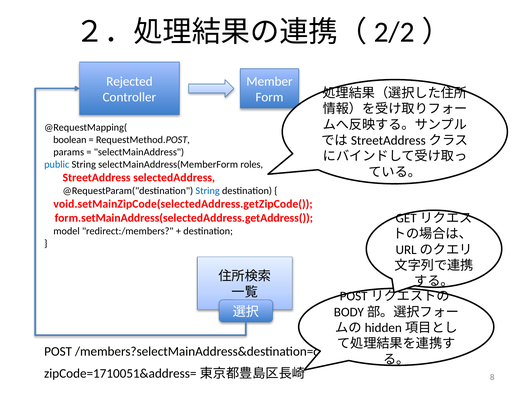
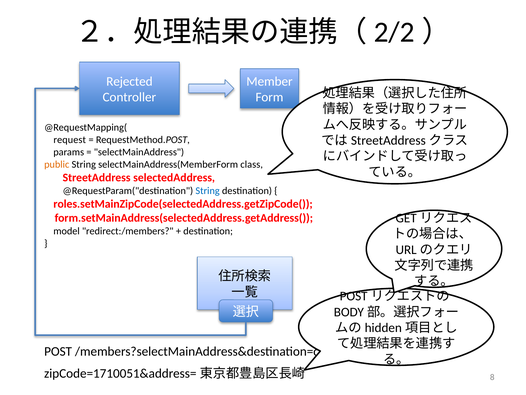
boolean: boolean -> request (70, 140)
public colour: blue -> orange (57, 164)
roles: roles -> class (252, 164)
void.setMainZipCode(selectedAddress.getZipCode(: void.setMainZipCode(selectedAddress.getZipCode( -> roles.setMainZipCode(selectedAddress.getZipCode( (183, 204)
